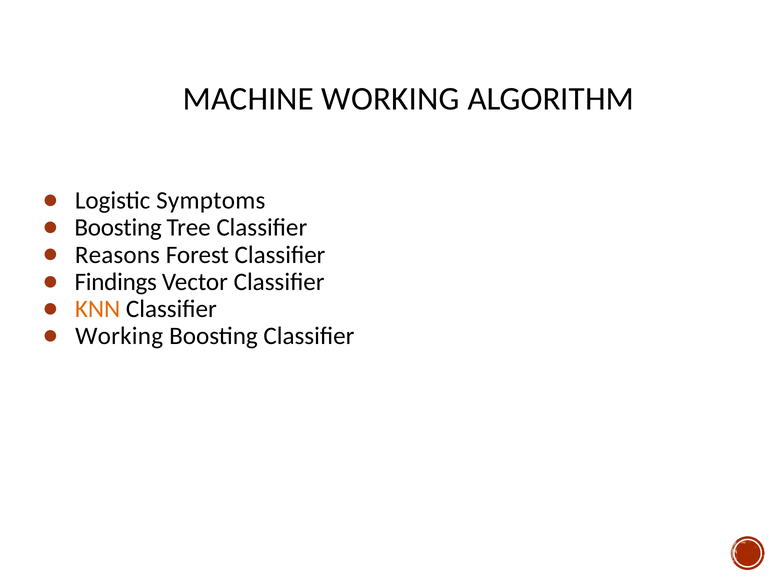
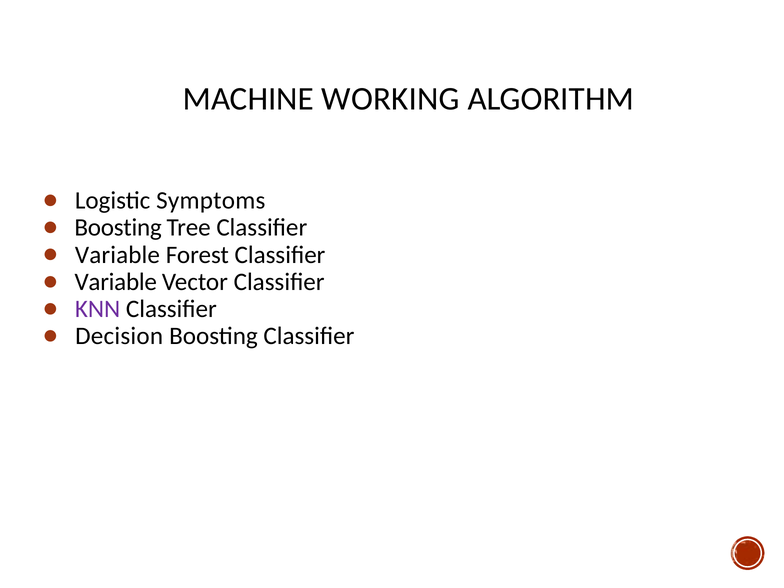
Reasons: Reasons -> Variable (117, 255)
Findings: Findings -> Variable (116, 282)
KNN colour: orange -> purple (98, 309)
Working: Working -> Decision (119, 336)
